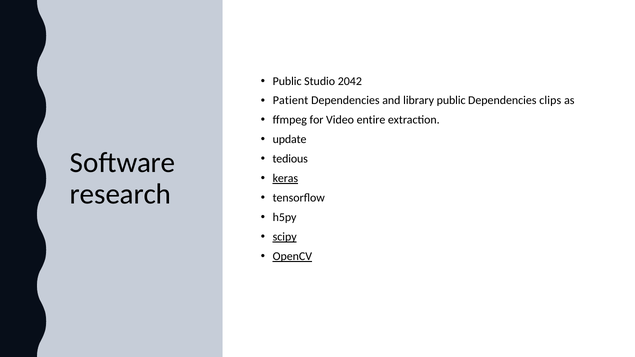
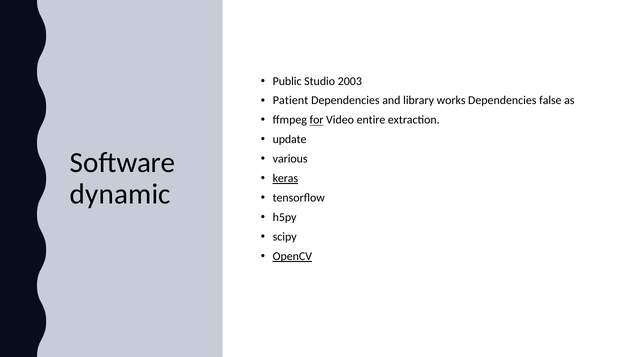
2042: 2042 -> 2003 (350, 81)
library public: public -> works (451, 101)
clips: clips -> false (550, 101)
for underline: none -> present (317, 120)
tedious: tedious -> various (290, 159)
research: research -> dynamic (120, 194)
scipy underline: present -> none (285, 237)
